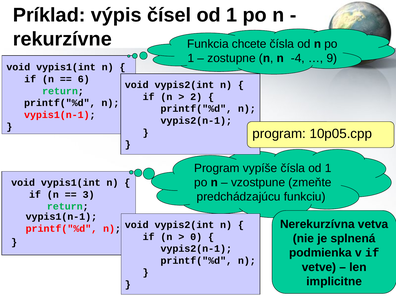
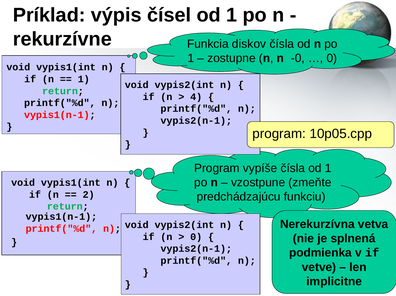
chcete: chcete -> diskov (249, 44)
-4: -4 -> -0 (298, 58)
9: 9 -> 0 (332, 58)
6: 6 -> 1 (84, 79)
2: 2 -> 4 (196, 97)
3: 3 -> 2 (89, 195)
